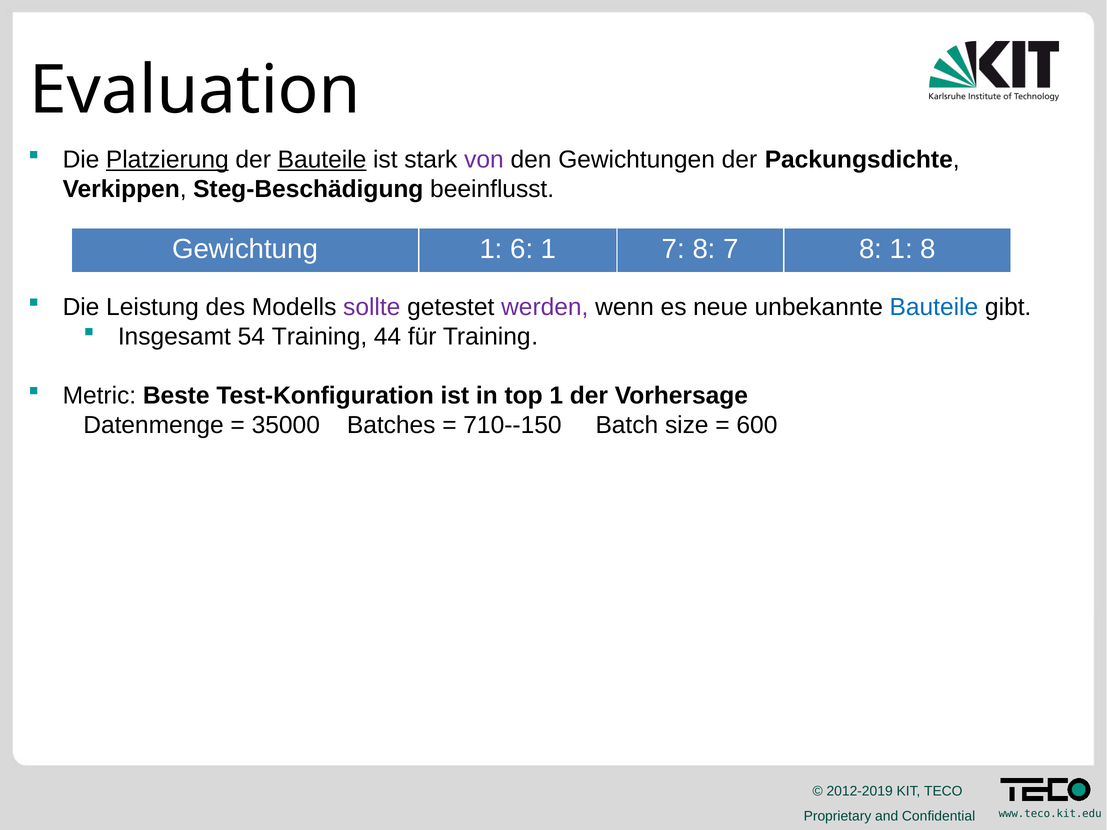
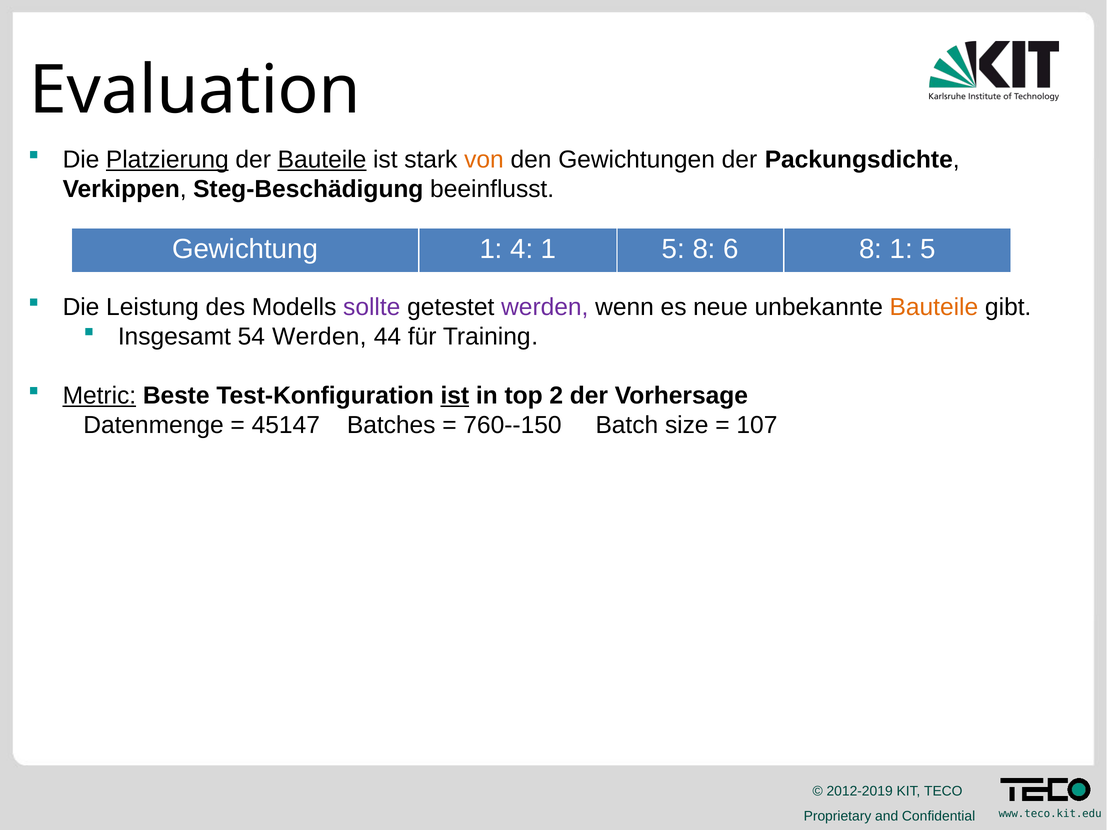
von colour: purple -> orange (484, 160)
6: 6 -> 4 (522, 249)
7: 7 -> 5 (673, 249)
8 7: 7 -> 6 (731, 249)
8 1 8: 8 -> 5 (928, 249)
Bauteile colour: blue -> orange (934, 307)
54 Training: Training -> Werden (319, 337)
Metric underline: none -> present (99, 396)
ist underline: none -> present (455, 396)
top 1: 1 -> 2 (556, 396)
35000: 35000 -> 45147 (286, 425)
710--150: 710--150 -> 760--150 (512, 425)
600: 600 -> 107 (757, 425)
